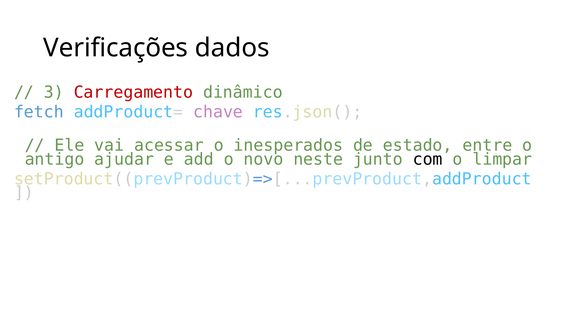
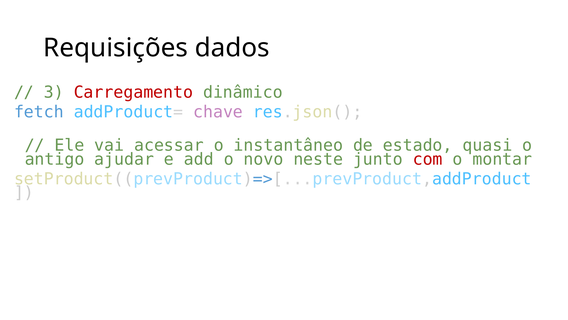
Verificações: Verificações -> Requisições (116, 48)
inesperados: inesperados -> instantâneo (288, 145)
entre: entre -> quasi (487, 145)
com colour: black -> red (428, 159)
limpar: limpar -> montar (502, 159)
